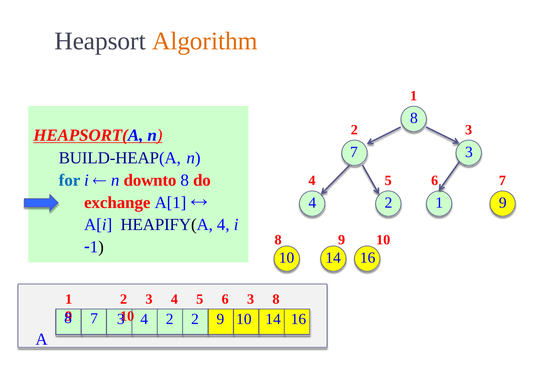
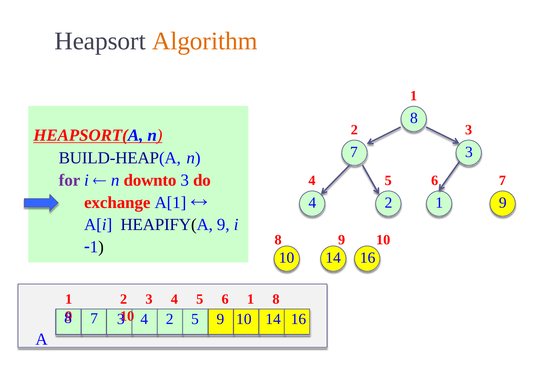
for colour: blue -> purple (70, 180)
downto 8: 8 -> 3 (185, 180)
HEAPIFY(A 4: 4 -> 9 (223, 225)
5 6 3: 3 -> 1 (251, 299)
2 2: 2 -> 5 (195, 319)
